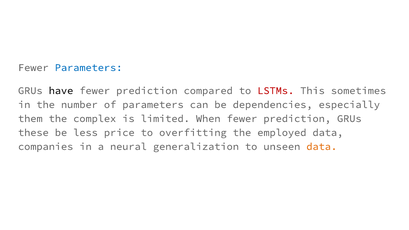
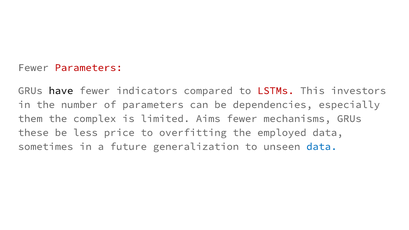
Parameters colour: blue -> red (89, 68)
prediction: prediction -> indicators (147, 91)
sometimes: sometimes -> investors (359, 91)
When: When -> Aims (208, 119)
prediction: prediction -> mechanisms (297, 119)
companies: companies -> sometimes (46, 147)
neural: neural -> future (128, 147)
data colour: orange -> blue (322, 147)
